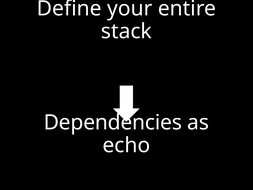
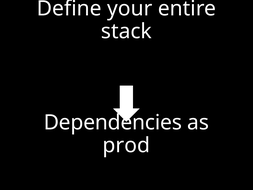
echo: echo -> prod (126, 145)
